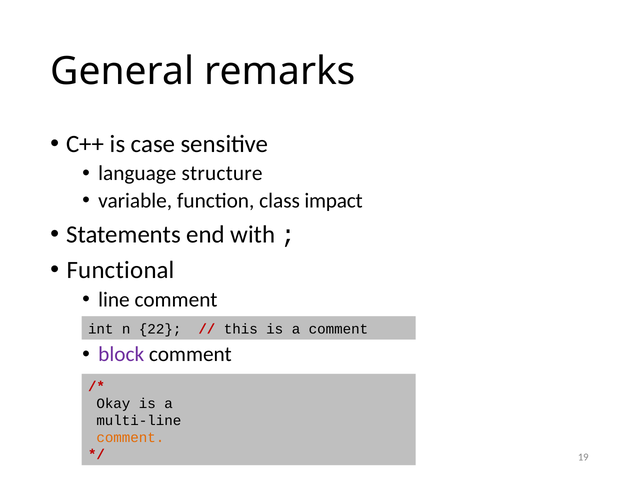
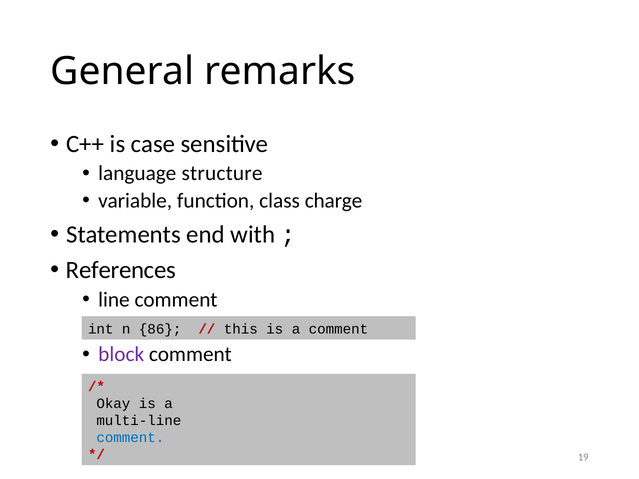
impact: impact -> charge (334, 201)
Functional: Functional -> References (121, 270)
22: 22 -> 86 (160, 329)
comment colour: orange -> blue (130, 438)
